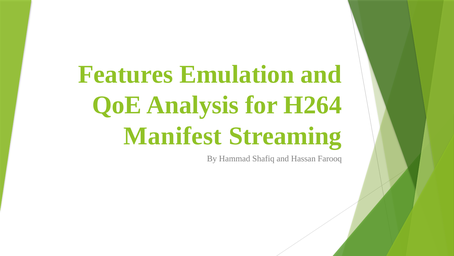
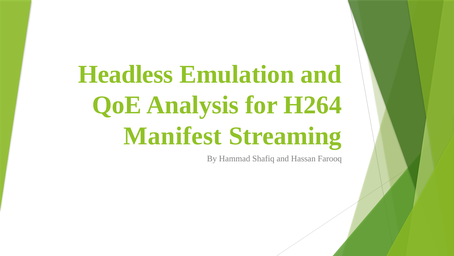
Features: Features -> Headless (126, 74)
